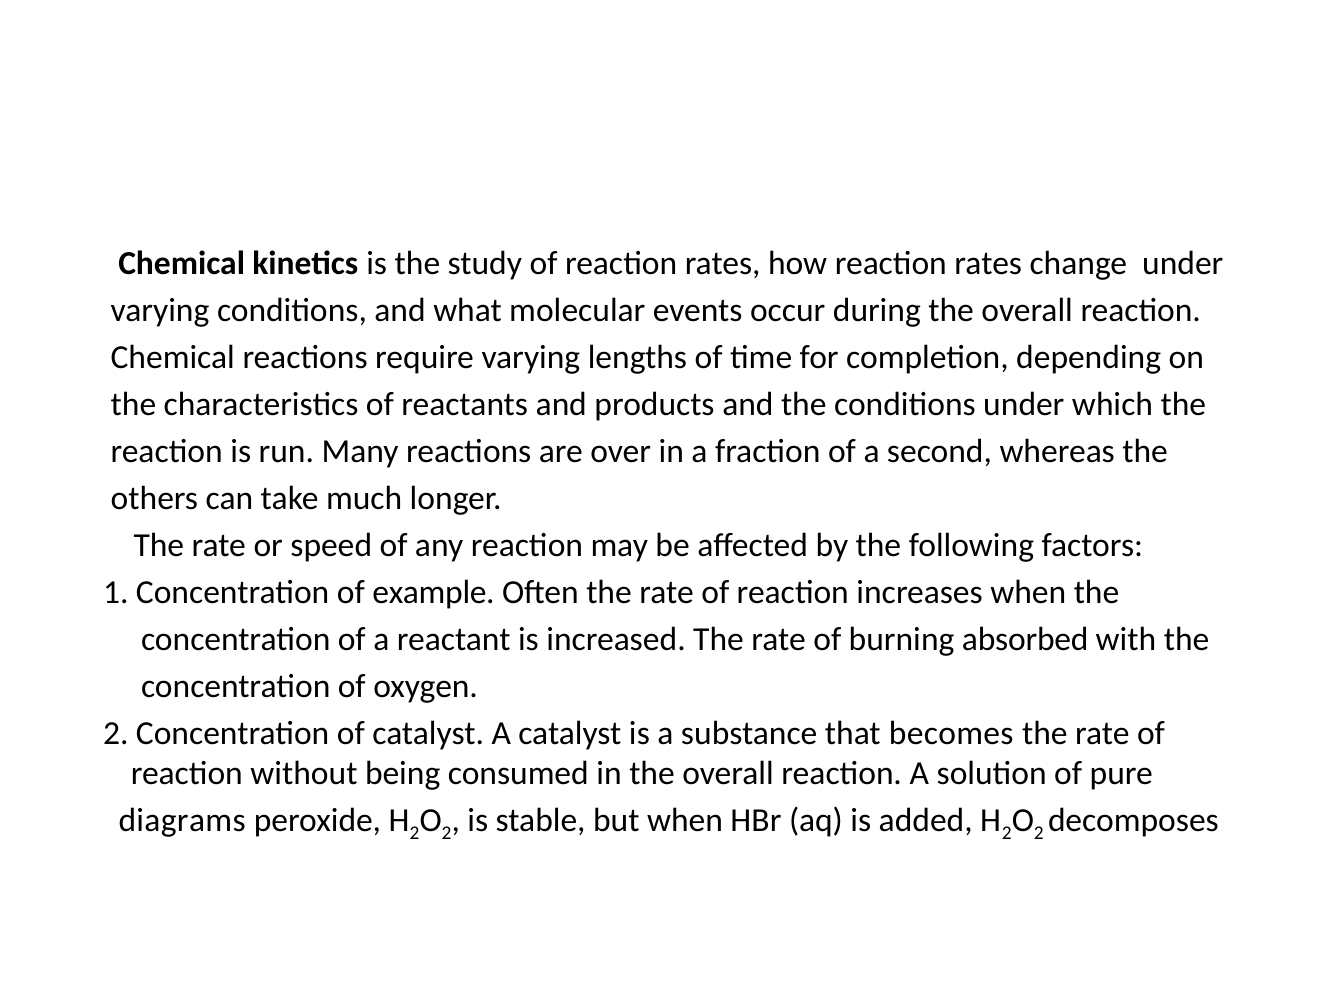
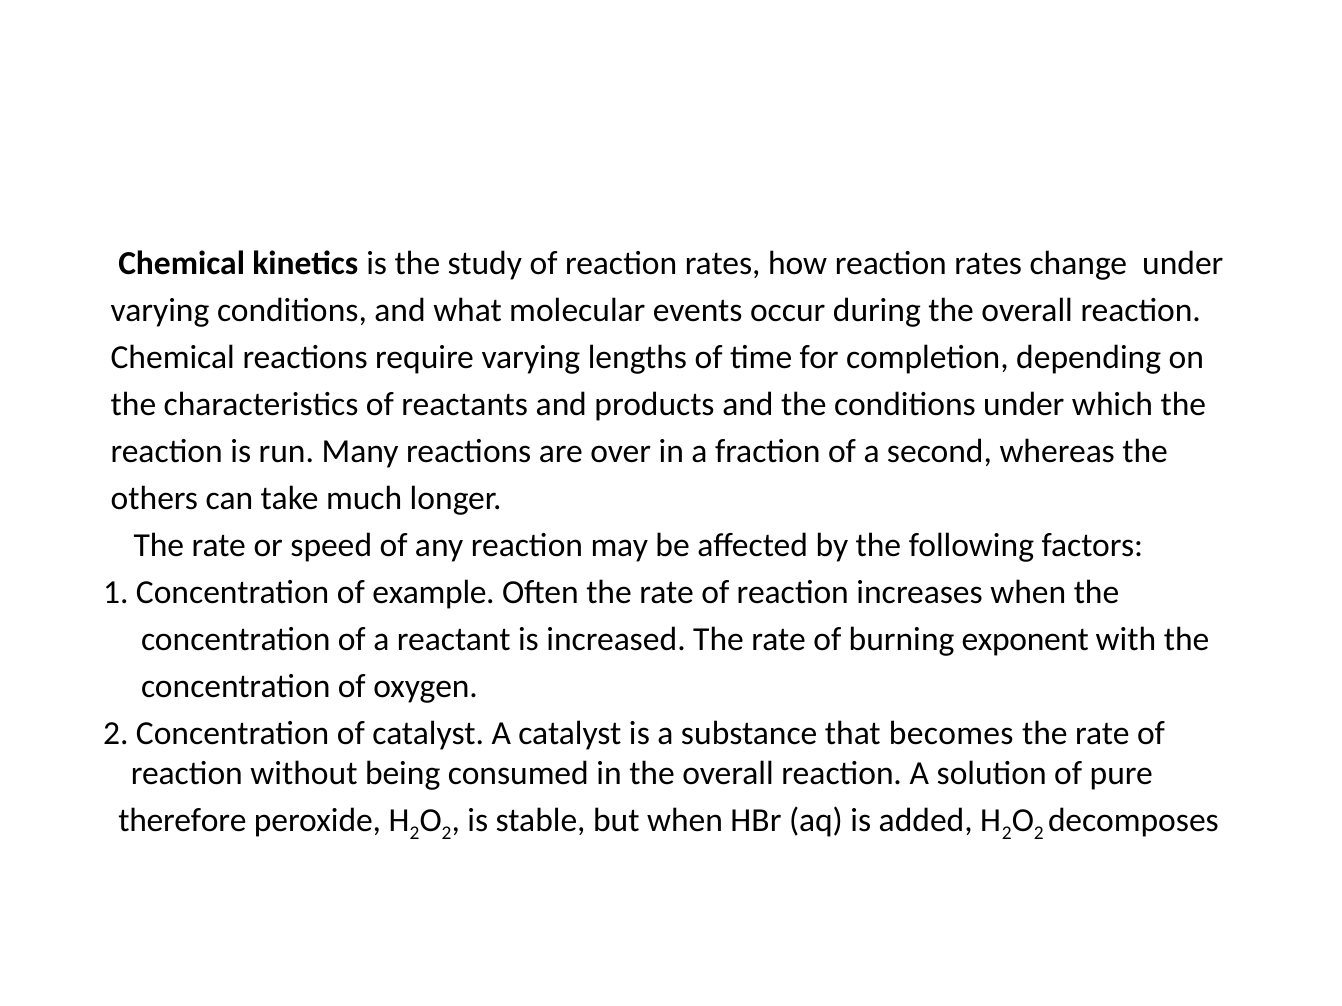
absorbed: absorbed -> exponent (1025, 640)
diagrams: diagrams -> therefore (182, 821)
